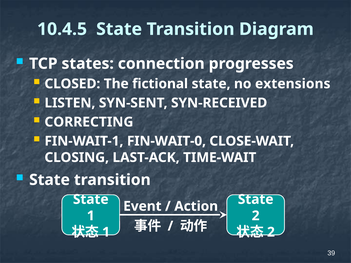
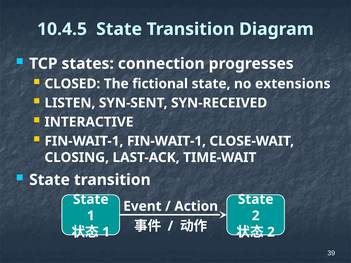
CORRECTING: CORRECTING -> INTERACTIVE (89, 122)
FIN-WAIT-1 FIN-WAIT-0: FIN-WAIT-0 -> FIN-WAIT-1 (166, 141)
